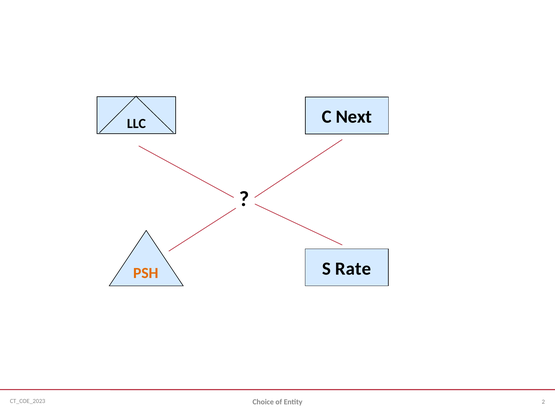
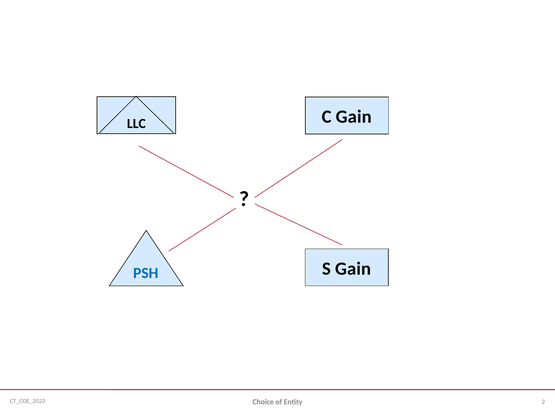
C Next: Next -> Gain (354, 117)
PSH colour: orange -> blue (146, 273)
S Rate: Rate -> Gain (353, 269)
